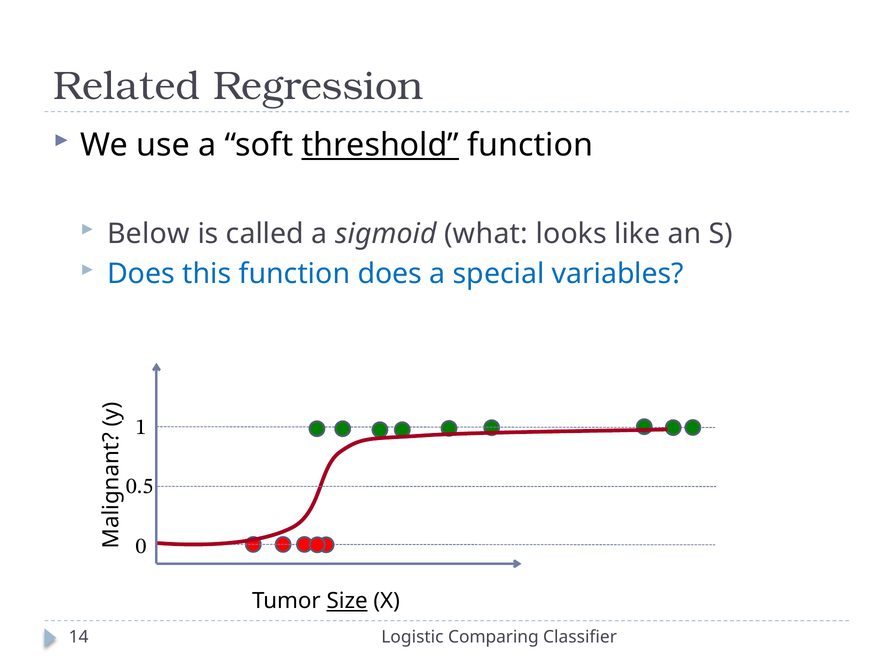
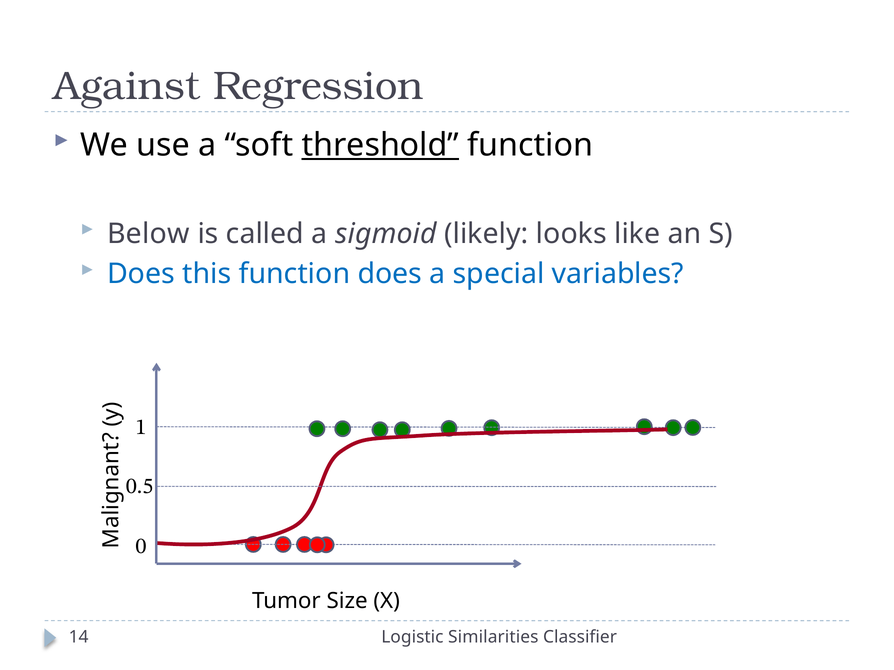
Related: Related -> Against (127, 86)
what: what -> likely (486, 234)
Size underline: present -> none (347, 602)
Comparing: Comparing -> Similarities (493, 638)
